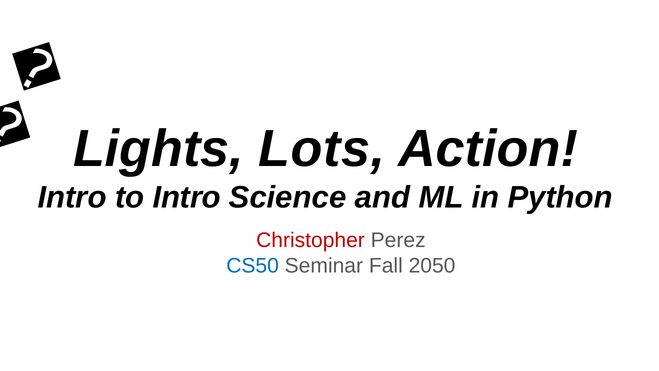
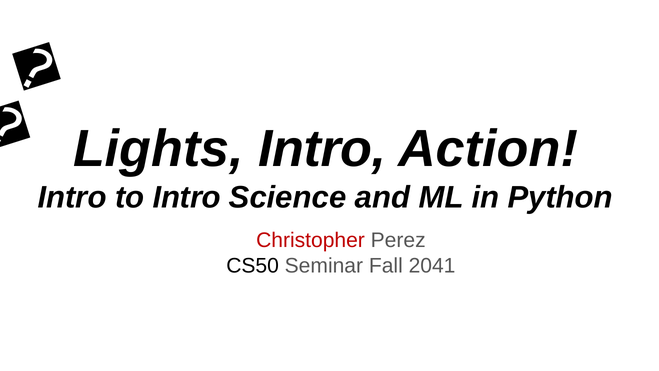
Lights Lots: Lots -> Intro (322, 149)
CS50 colour: blue -> black (253, 265)
2050: 2050 -> 2041 (432, 265)
